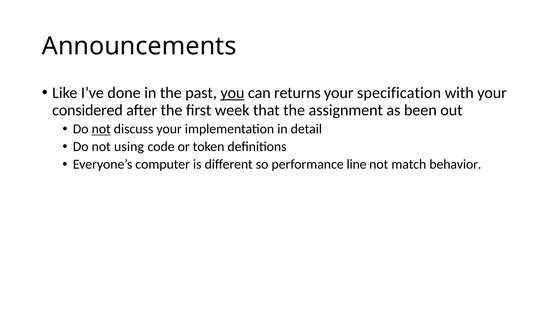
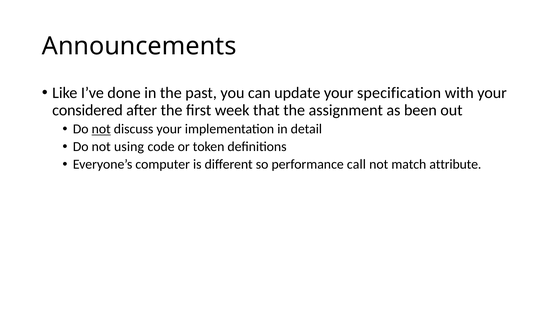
you underline: present -> none (232, 93)
returns: returns -> update (297, 93)
line: line -> call (356, 165)
behavior: behavior -> attribute (455, 165)
